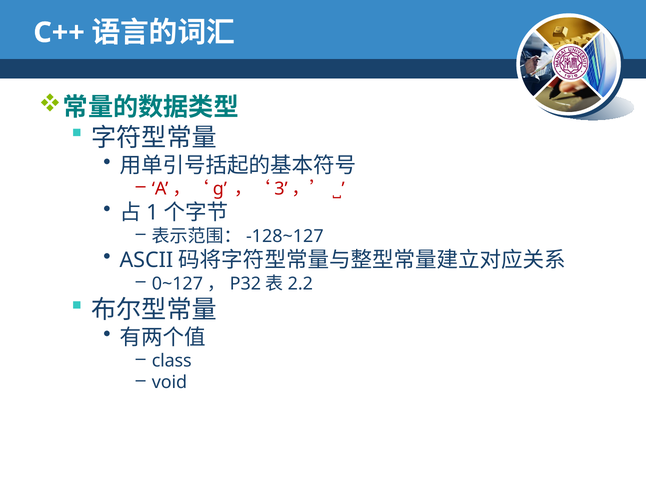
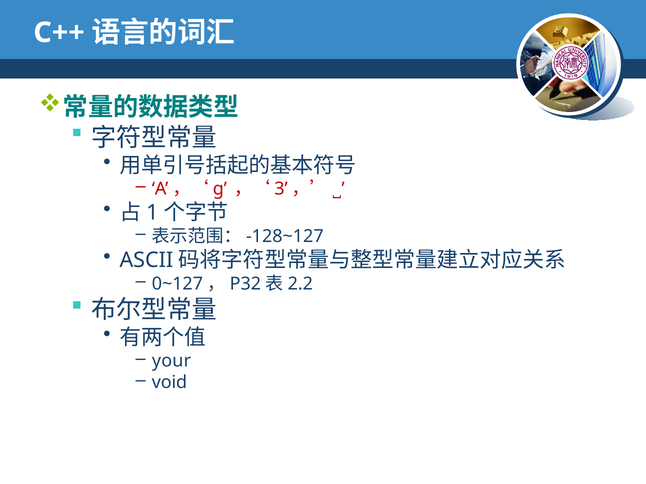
class: class -> your (172, 361)
